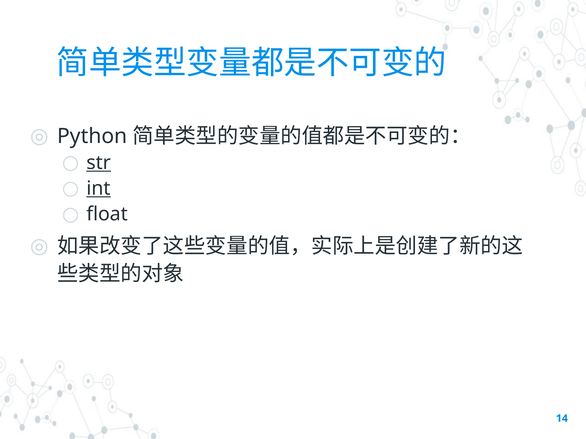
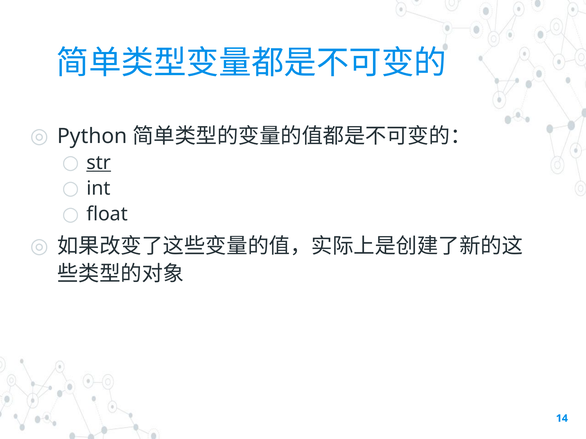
int underline: present -> none (99, 189)
